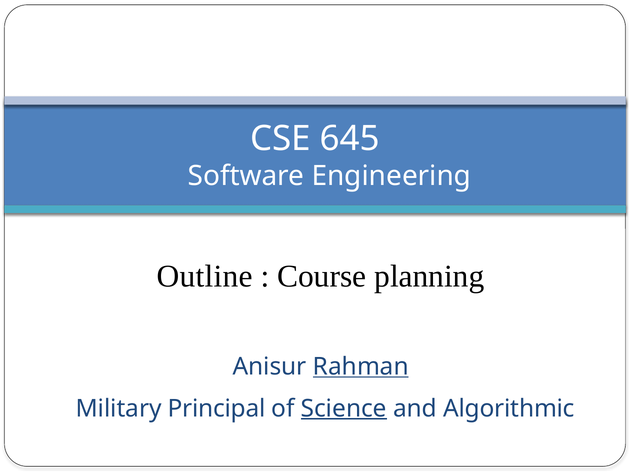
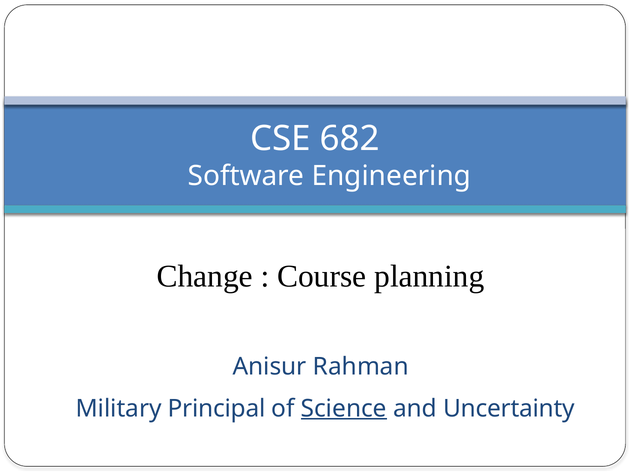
645: 645 -> 682 (350, 138)
Outline: Outline -> Change (205, 276)
Rahman underline: present -> none (361, 366)
Algorithmic: Algorithmic -> Uncertainty (509, 408)
